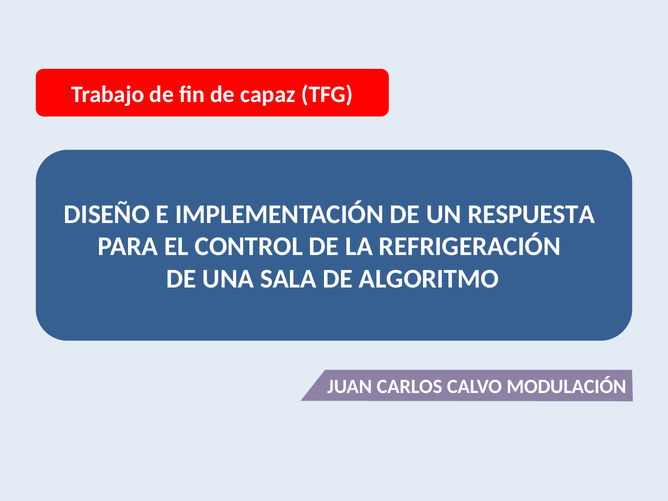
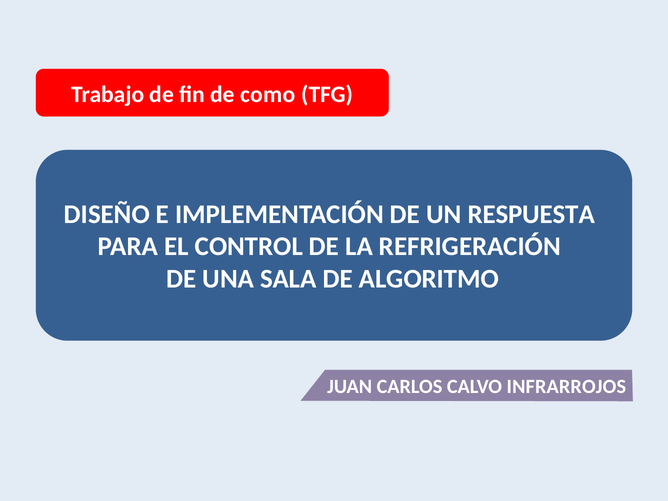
capaz: capaz -> como (268, 94)
MODULACIÓN: MODULACIÓN -> INFRARROJOS (566, 387)
